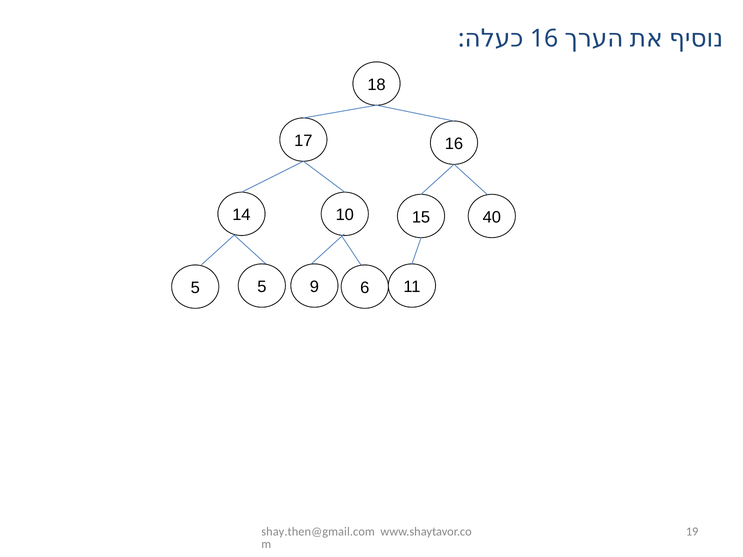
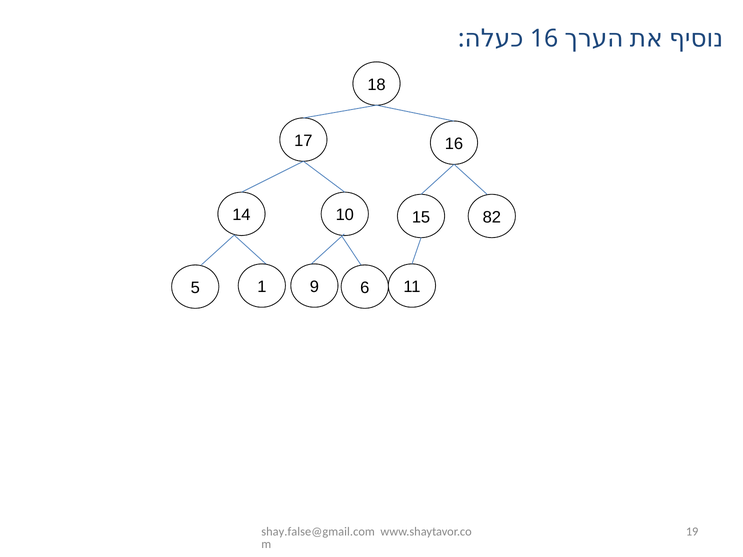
40: 40 -> 82 (492, 217)
5 5: 5 -> 1 (262, 287)
shay.then@gmail.com: shay.then@gmail.com -> shay.false@gmail.com (318, 532)
